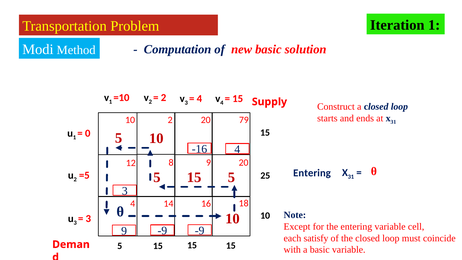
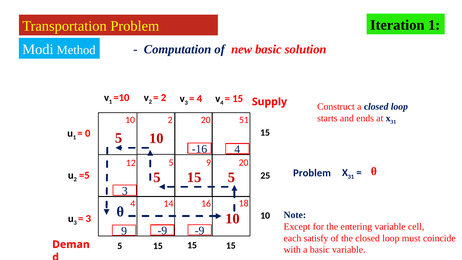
79: 79 -> 51 (244, 120)
12 8: 8 -> 5 (171, 163)
Entering: Entering -> Problem (312, 173)
